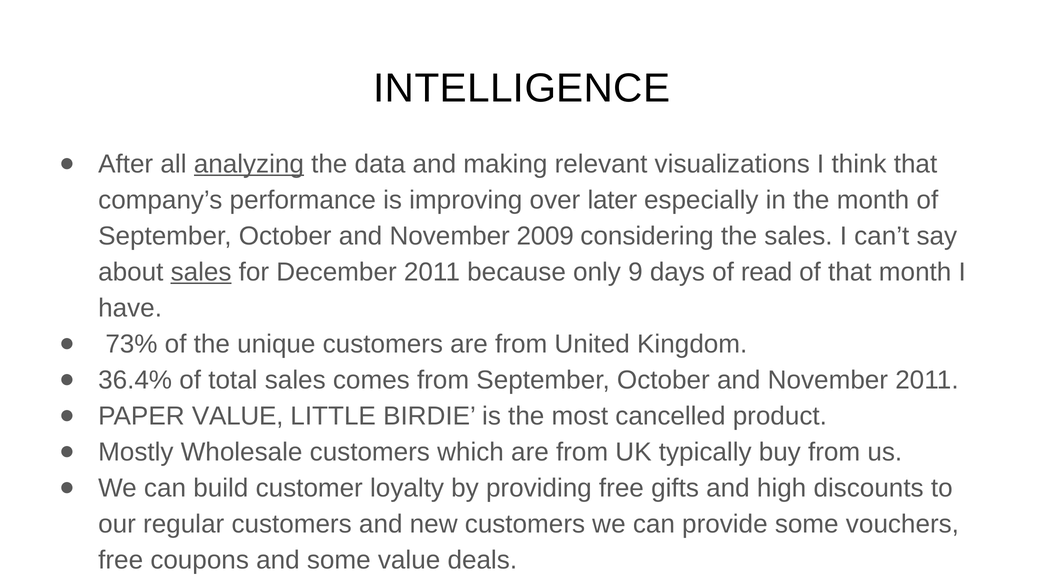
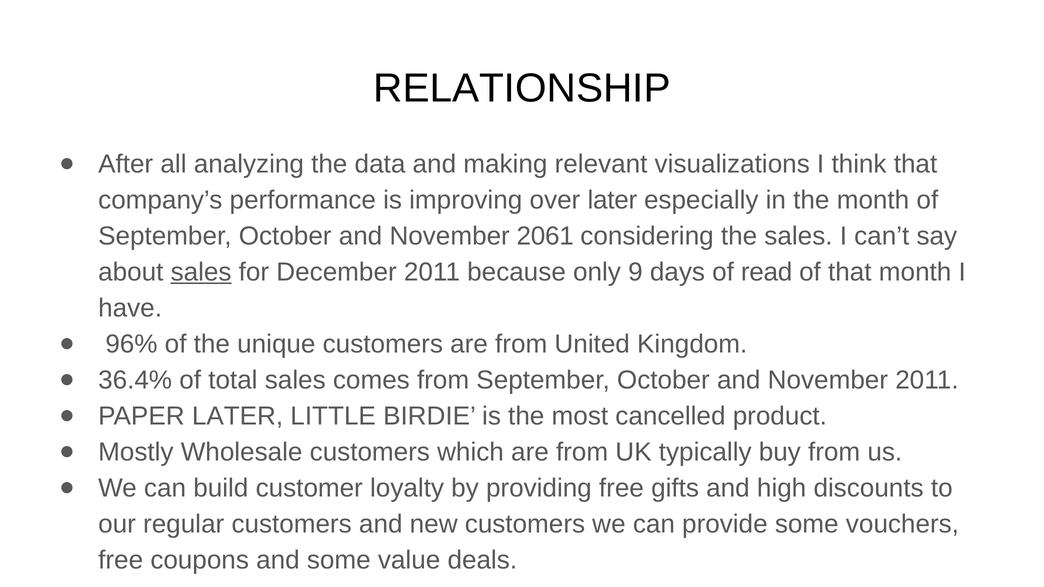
INTELLIGENCE: INTELLIGENCE -> RELATIONSHIP (522, 88)
analyzing underline: present -> none (249, 164)
2009: 2009 -> 2061 (545, 236)
73%: 73% -> 96% (131, 344)
PAPER VALUE: VALUE -> LATER (238, 416)
